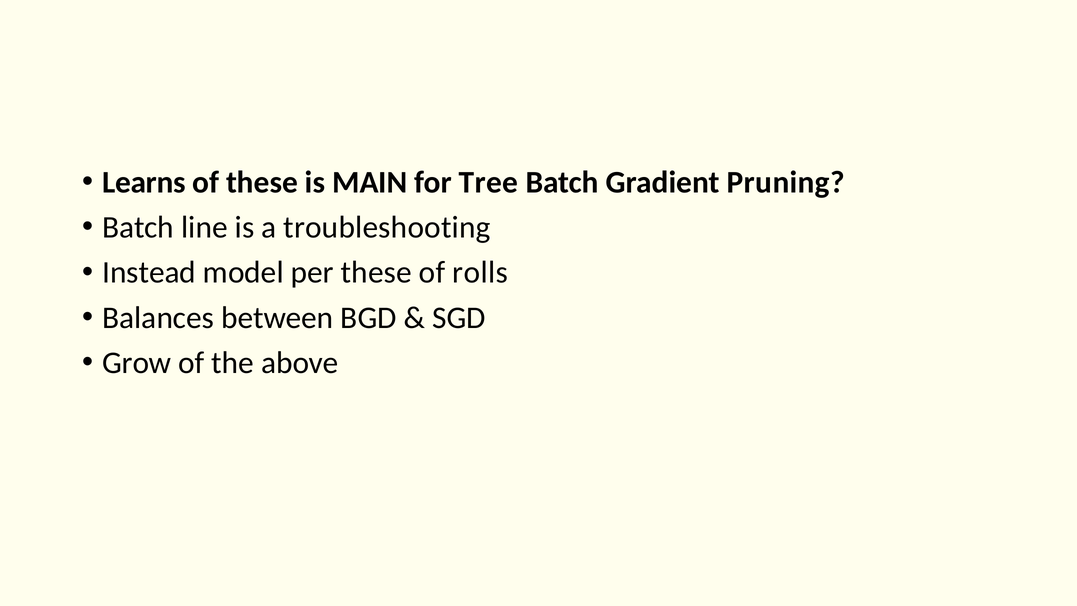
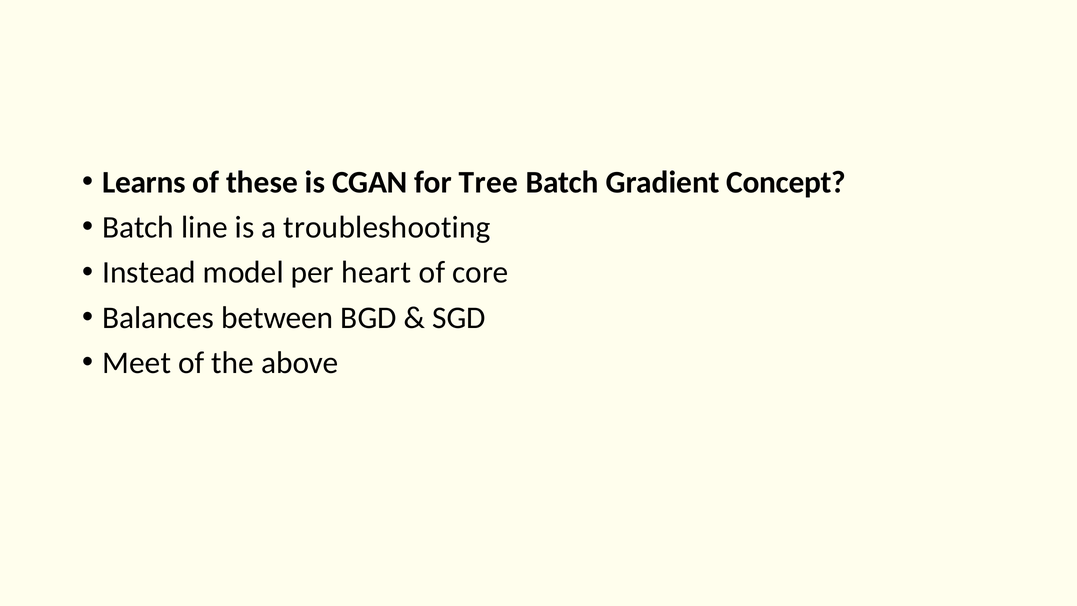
MAIN: MAIN -> CGAN (370, 182)
Pruning: Pruning -> Concept (786, 182)
per these: these -> heart (376, 272)
rolls: rolls -> core (480, 272)
Grow: Grow -> Meet (137, 363)
